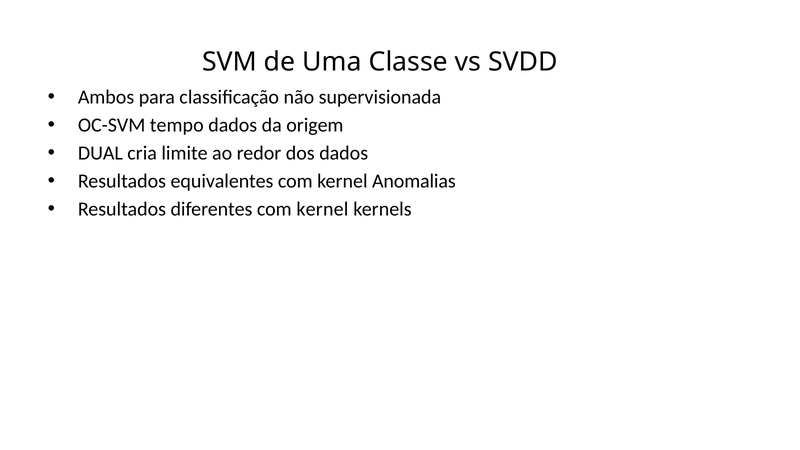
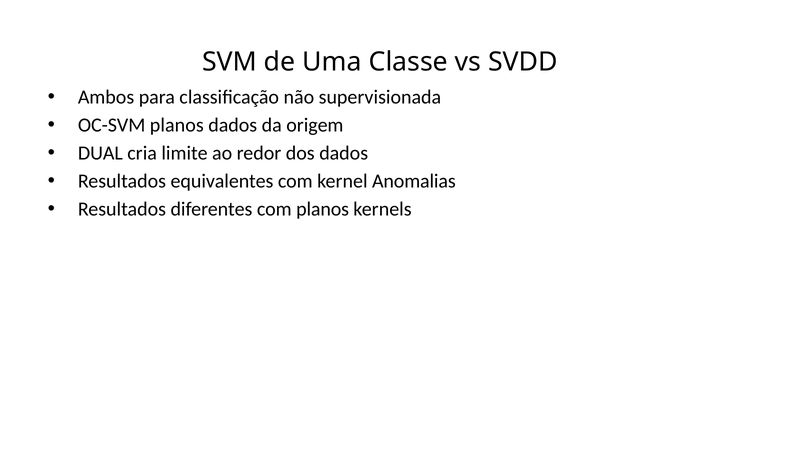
OC-SVM tempo: tempo -> planos (177, 125)
diferentes com kernel: kernel -> planos (323, 209)
